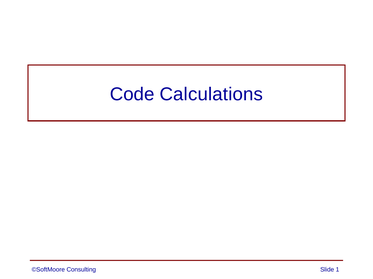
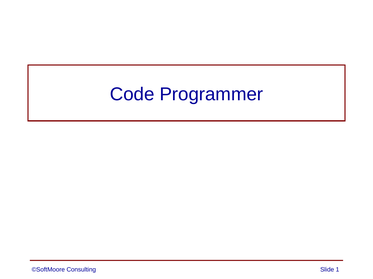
Calculations: Calculations -> Programmer (211, 95)
